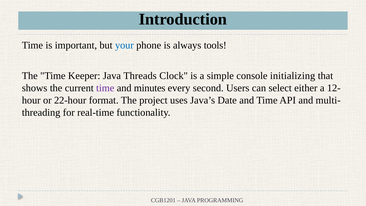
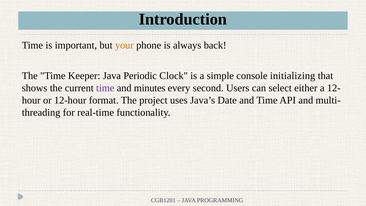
your colour: blue -> orange (124, 45)
tools: tools -> back (215, 45)
Threads: Threads -> Periodic (140, 76)
22-hour: 22-hour -> 12-hour (70, 100)
